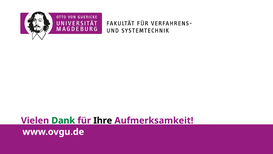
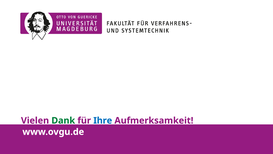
Ihre colour: black -> blue (103, 120)
